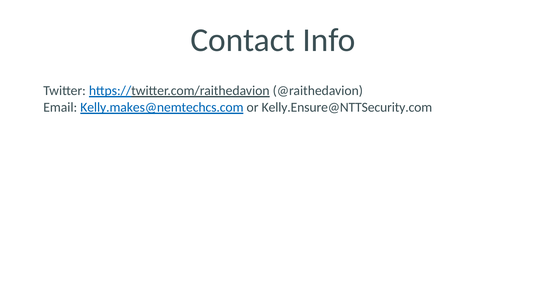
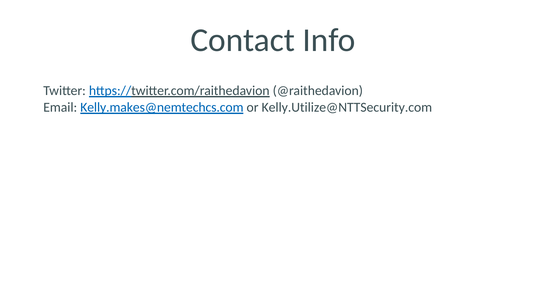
Kelly.Ensure@NTTSecurity.com: Kelly.Ensure@NTTSecurity.com -> Kelly.Utilize@NTTSecurity.com (347, 108)
